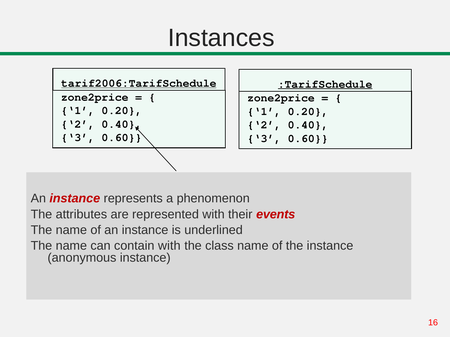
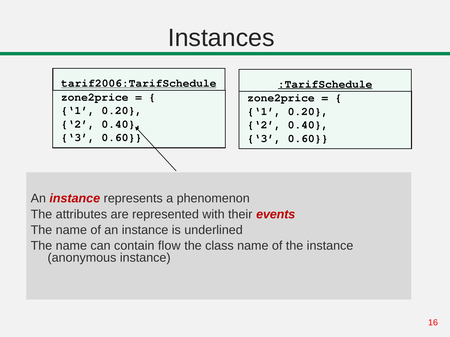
contain with: with -> flow (169, 246)
